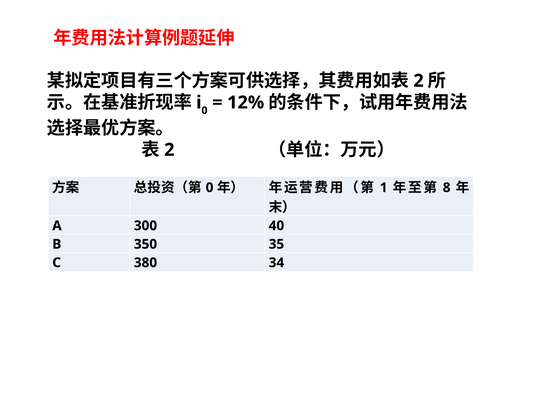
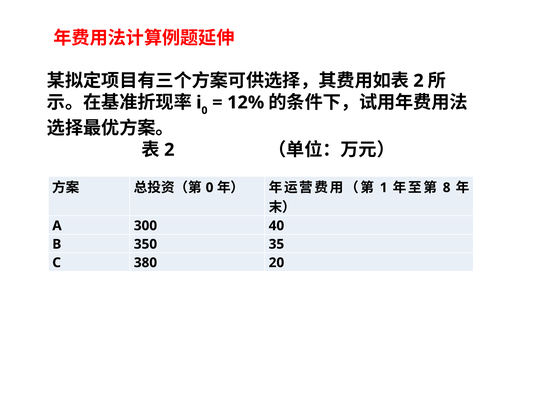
34: 34 -> 20 (276, 263)
